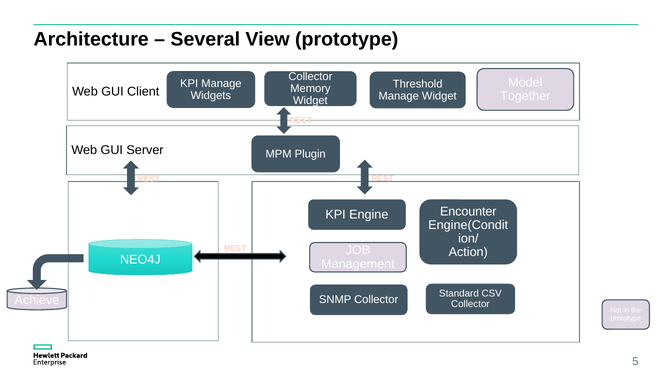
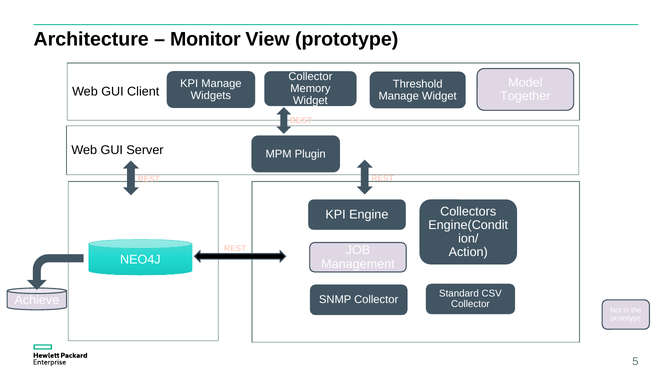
Several: Several -> Monitor (205, 39)
Encounter: Encounter -> Collectors (468, 211)
